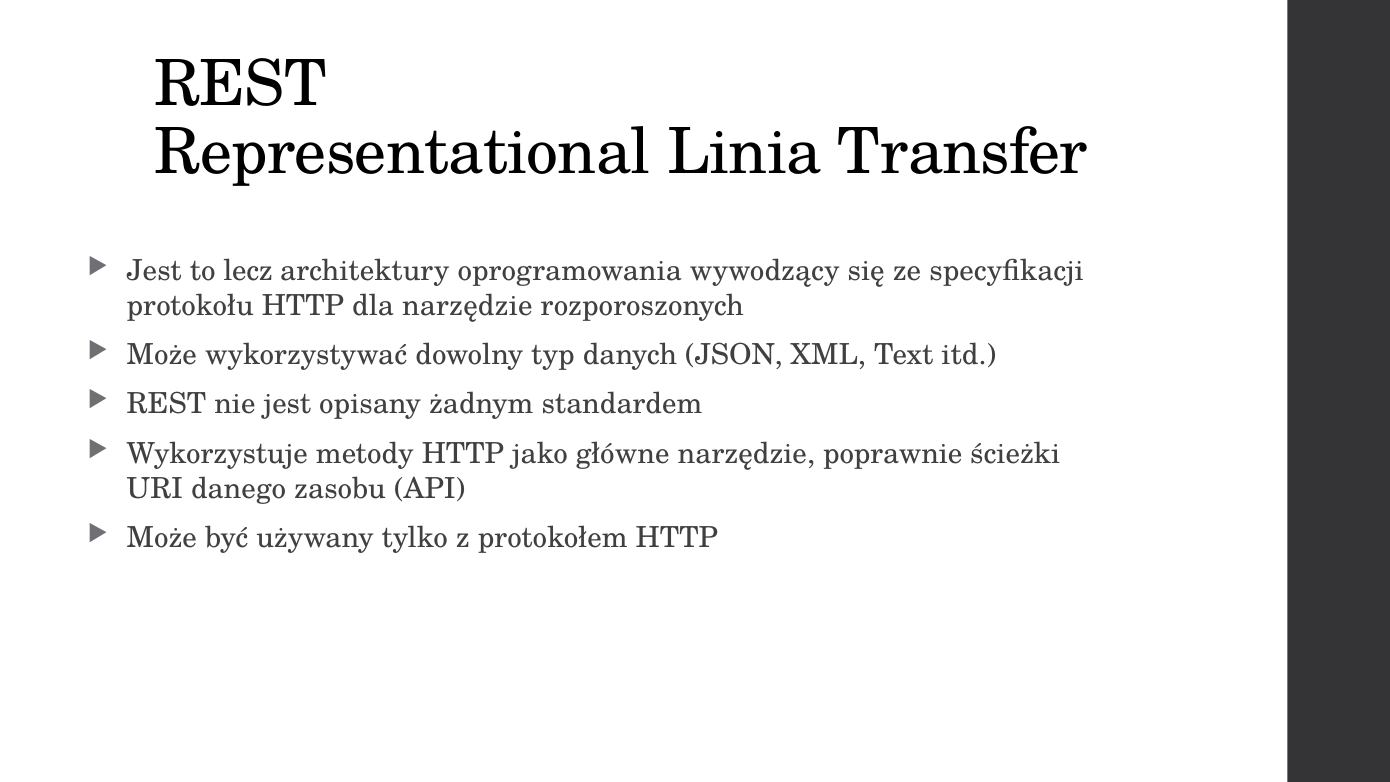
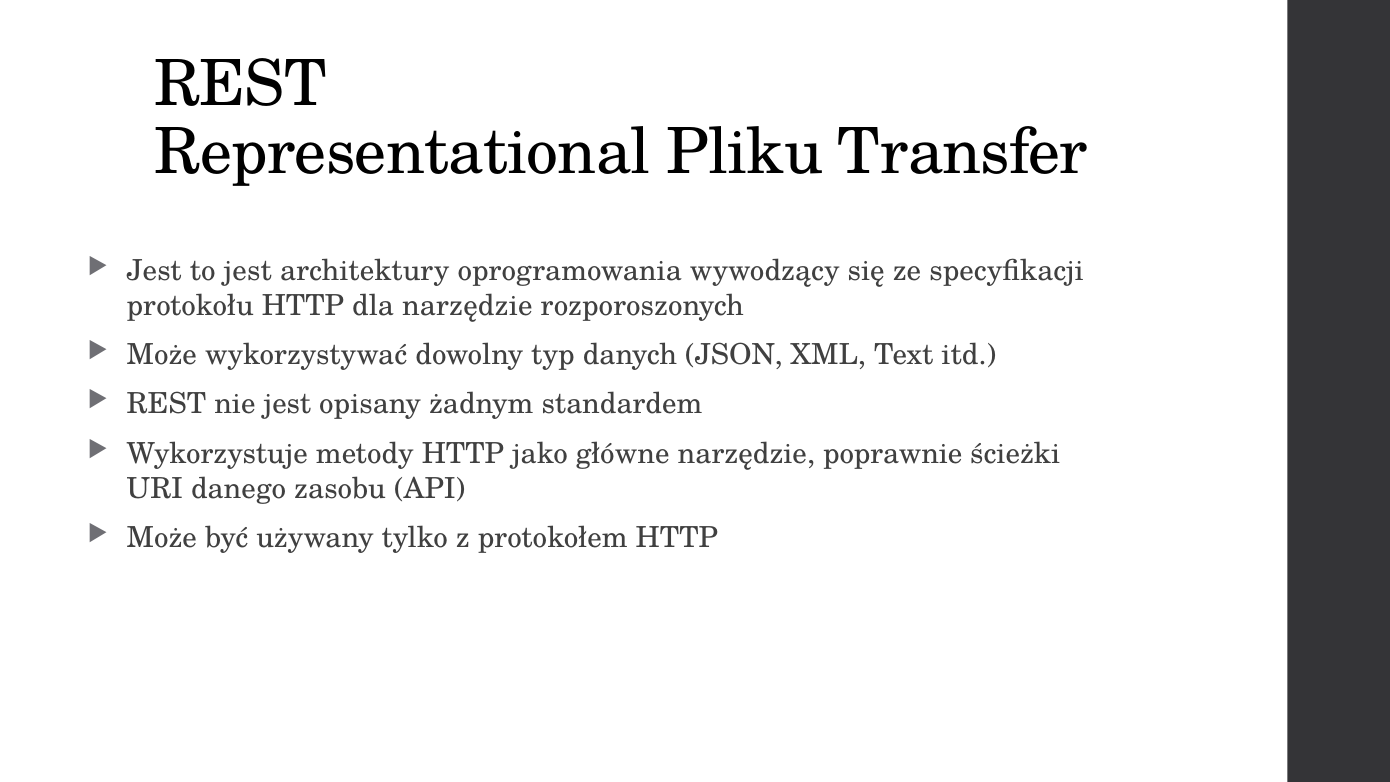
Linia: Linia -> Pliku (745, 153)
to lecz: lecz -> jest (248, 271)
